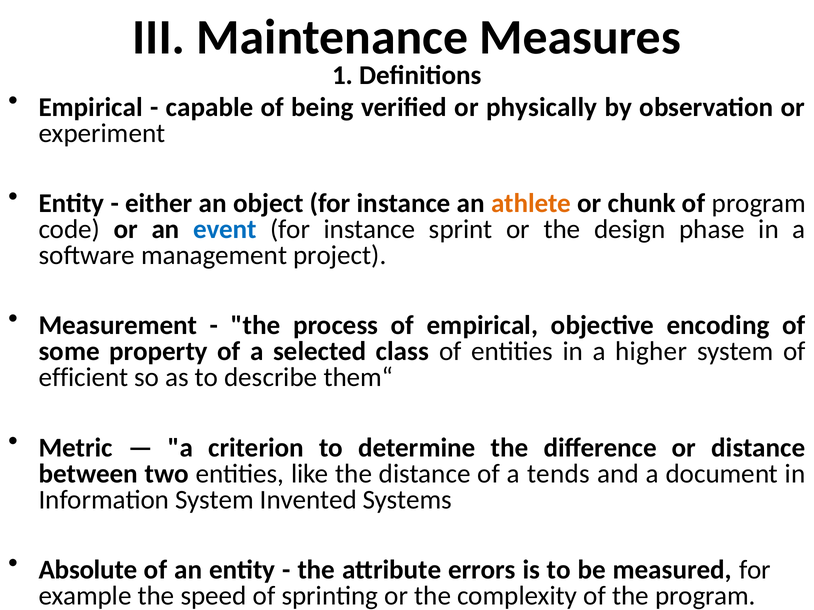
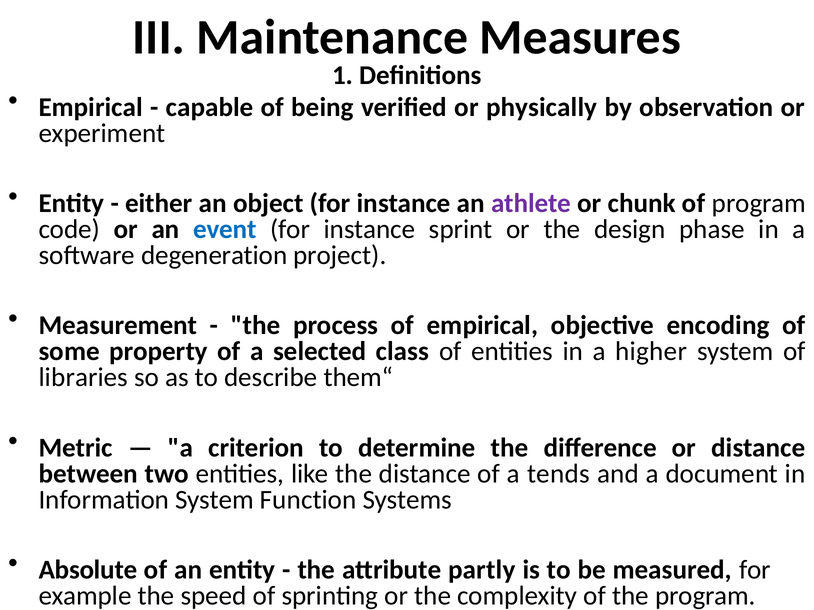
athlete colour: orange -> purple (531, 203)
management: management -> degeneration (214, 256)
efficient: efficient -> libraries (83, 378)
Invented: Invented -> Function (308, 500)
errors: errors -> partly (482, 570)
